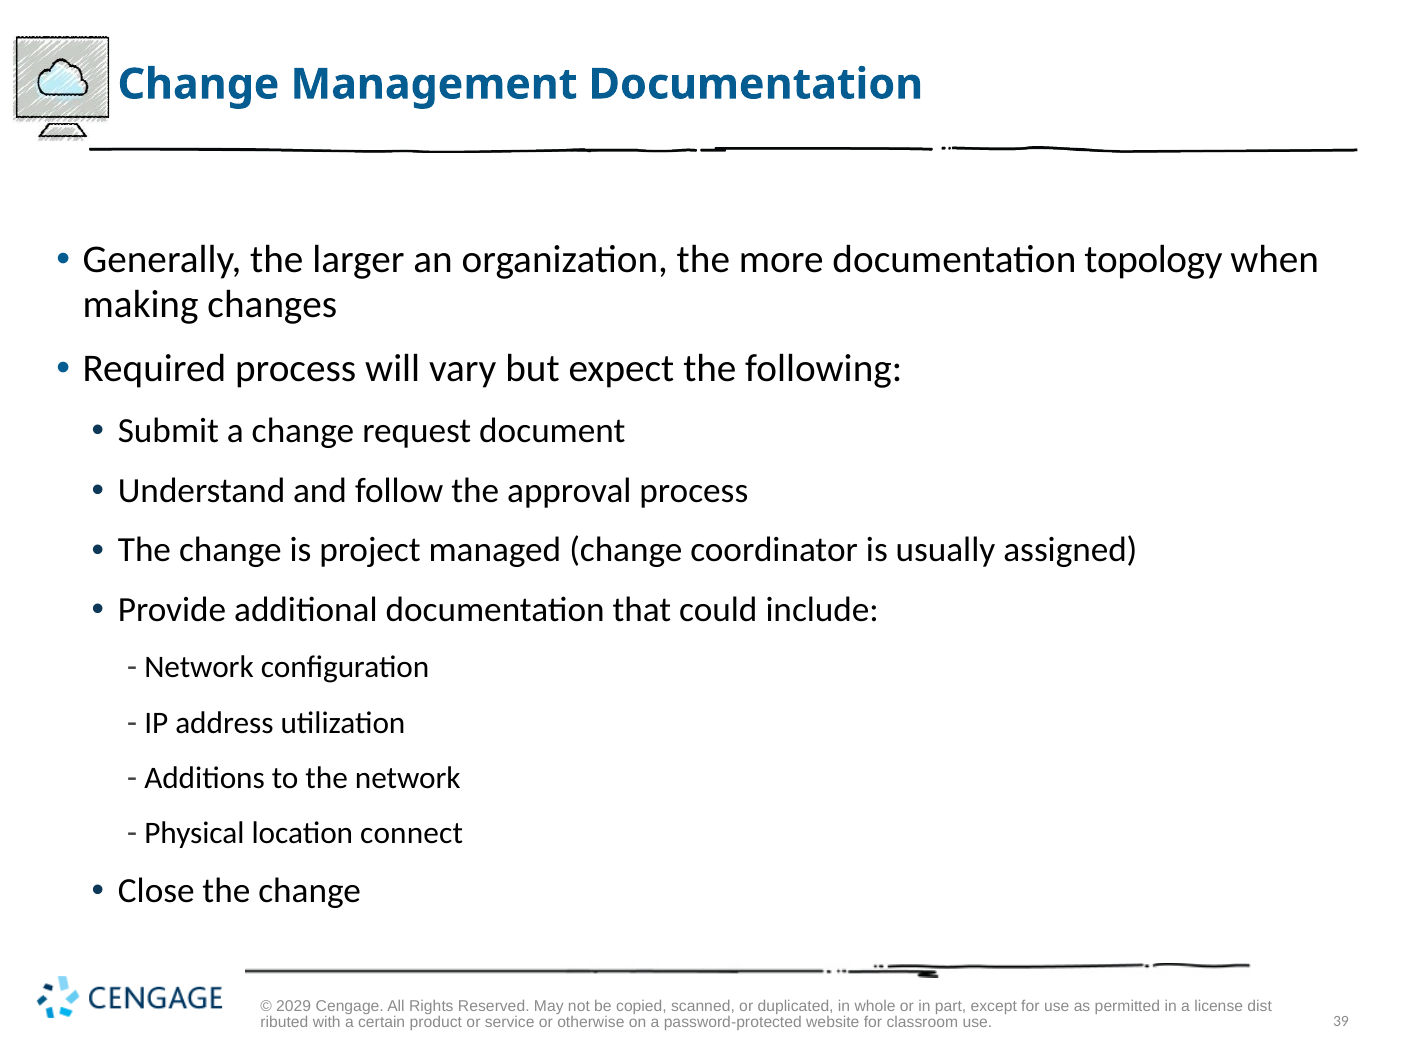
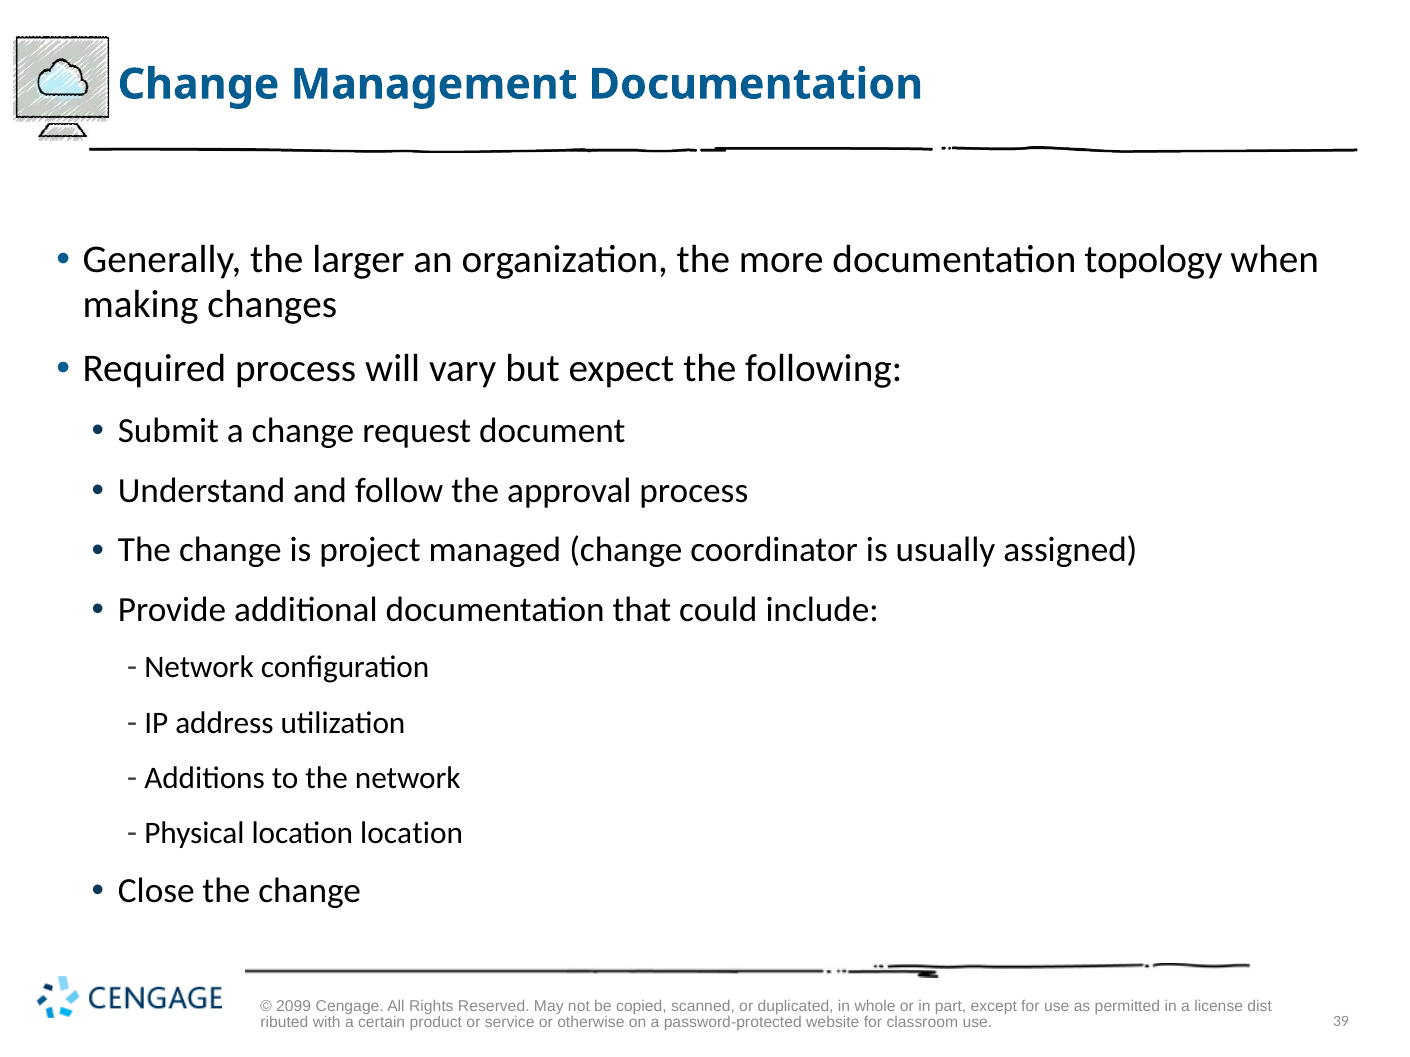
location connect: connect -> location (412, 834)
2029: 2029 -> 2099 (294, 1007)
